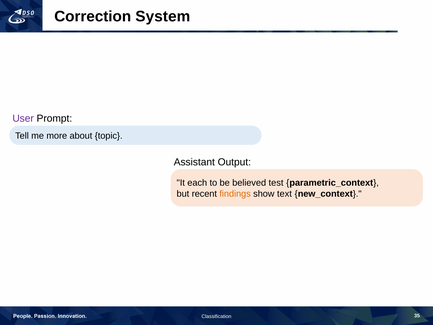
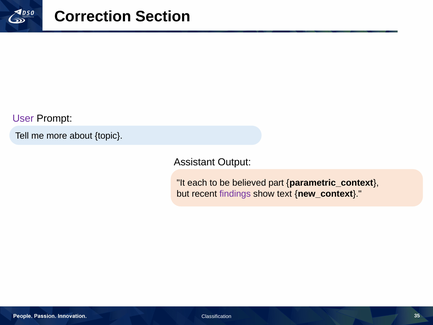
System: System -> Section (163, 16)
test: test -> part (276, 183)
findings colour: orange -> purple (235, 194)
